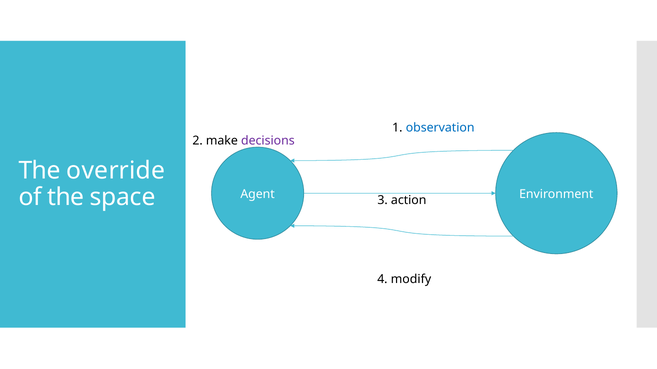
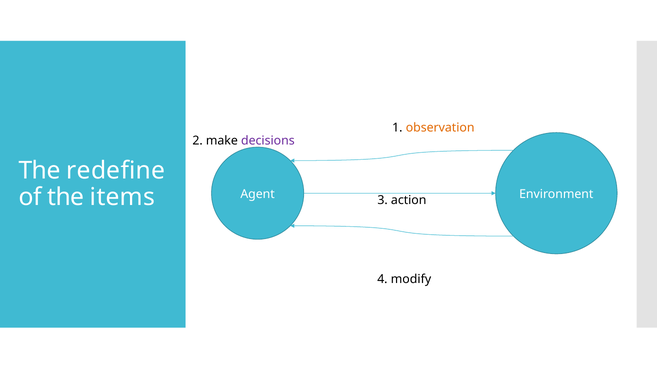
observation colour: blue -> orange (440, 128)
override: override -> redefine (116, 171)
space: space -> items (122, 198)
